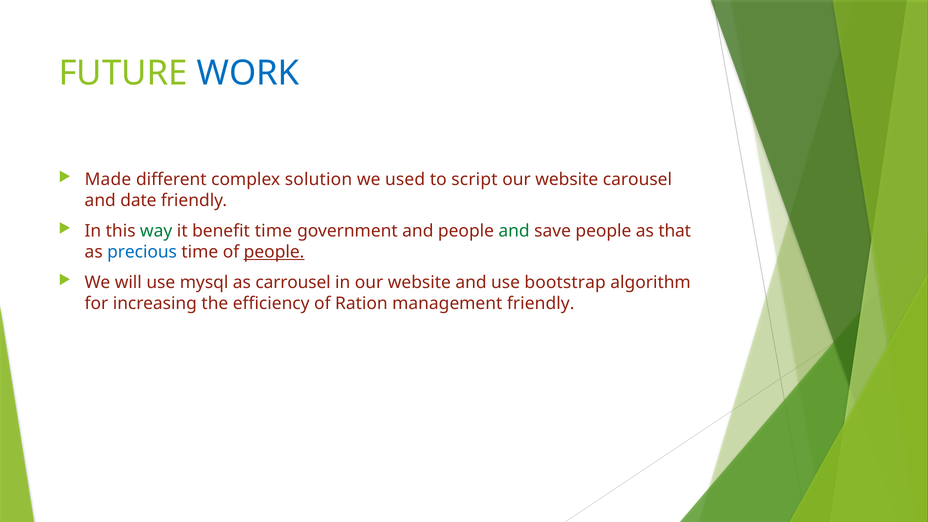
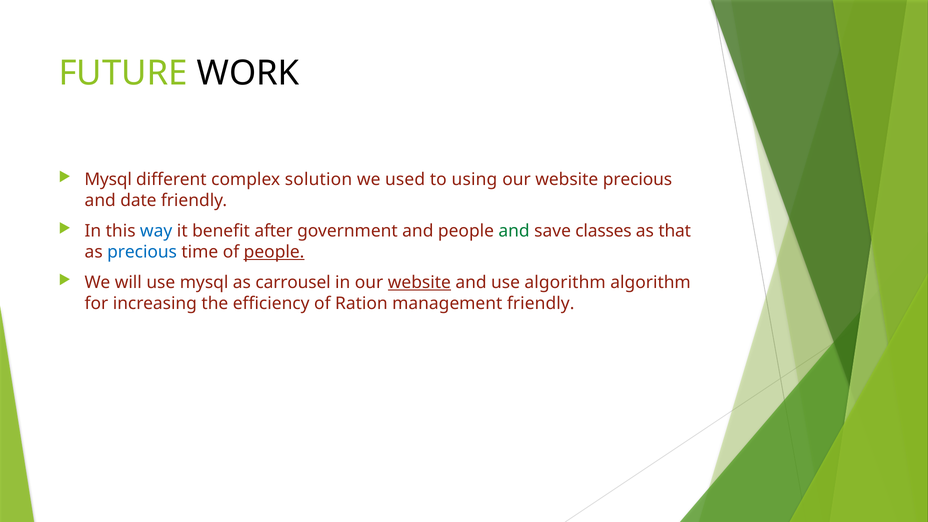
WORK colour: blue -> black (248, 73)
Made: Made -> Mysql (108, 180)
script: script -> using (474, 180)
website carousel: carousel -> precious (637, 180)
way colour: green -> blue (156, 231)
benefit time: time -> after (274, 231)
save people: people -> classes (603, 231)
website underline: none -> present (419, 282)
use bootstrap: bootstrap -> algorithm (565, 282)
